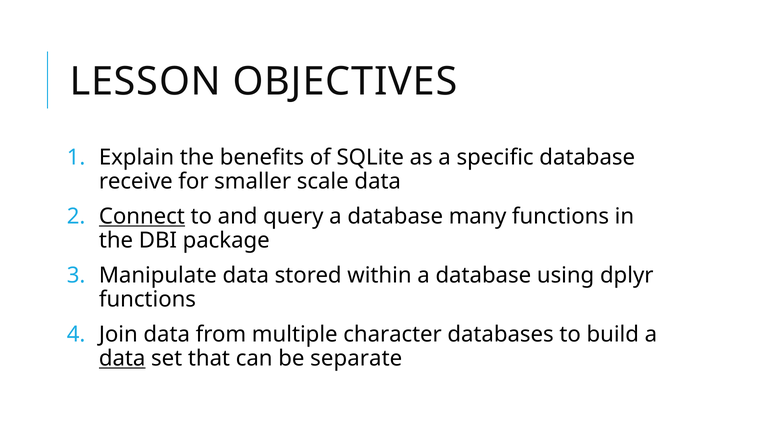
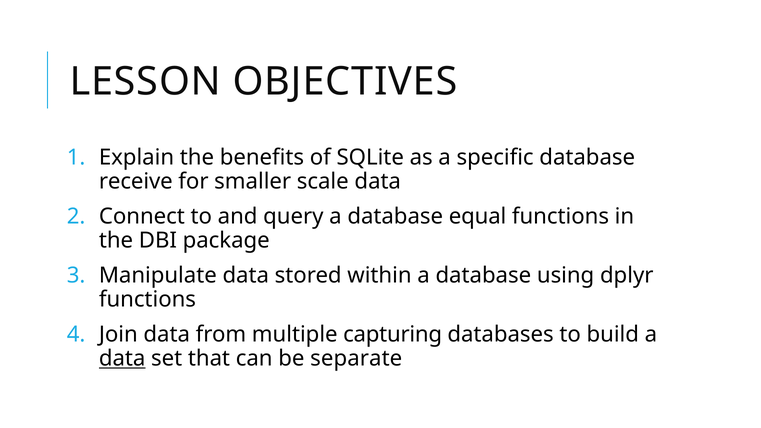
Connect underline: present -> none (142, 216)
many: many -> equal (478, 216)
character: character -> capturing (393, 335)
